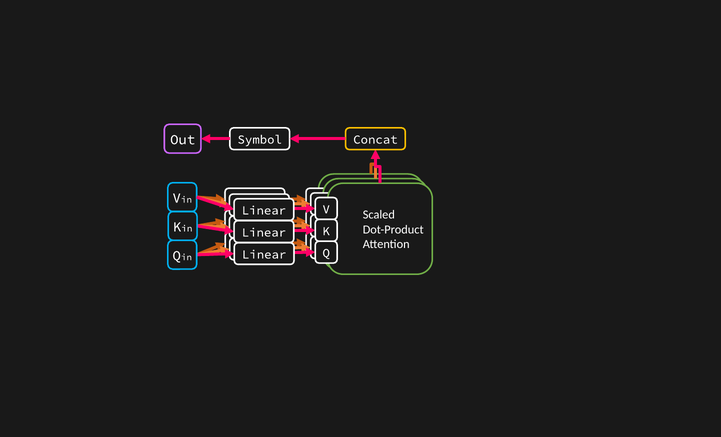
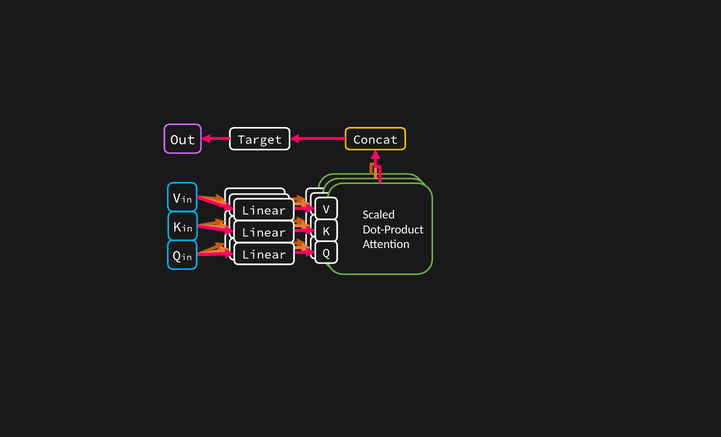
Symbol: Symbol -> Target (260, 140)
